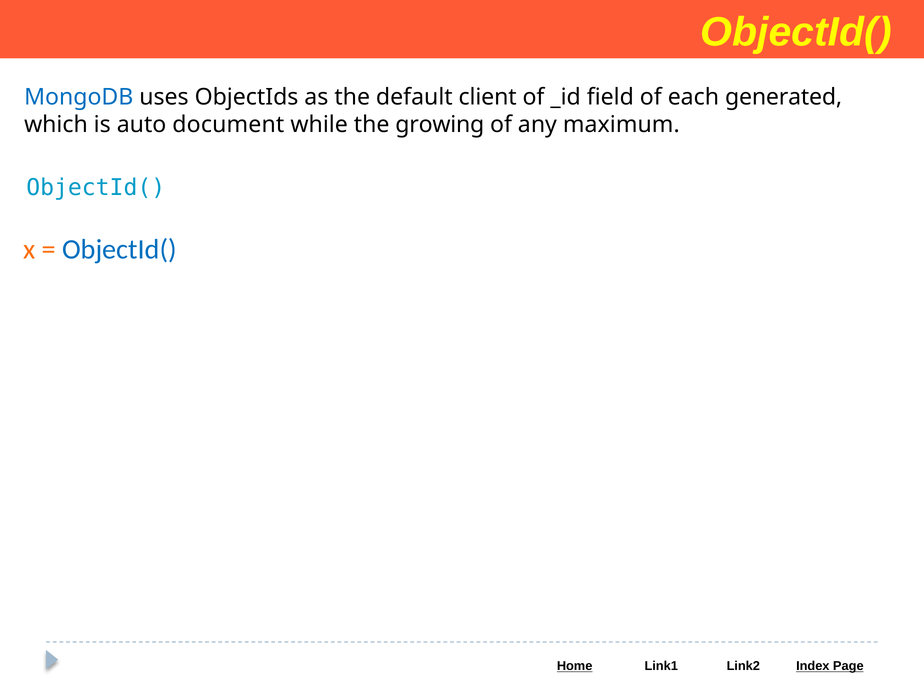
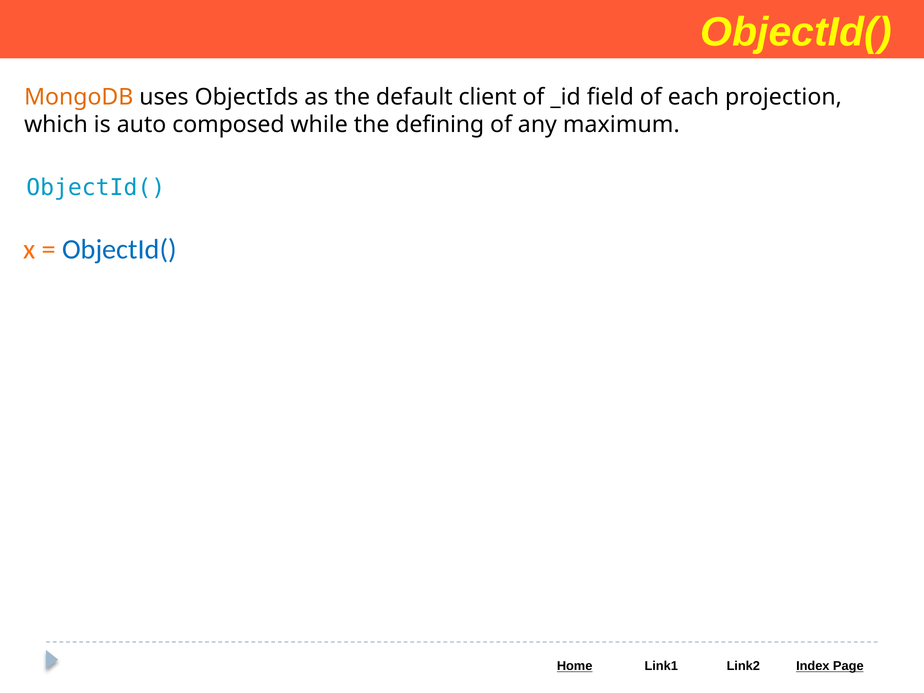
MongoDB colour: blue -> orange (79, 97)
generated: generated -> projection (783, 97)
document: document -> composed (228, 125)
growing: growing -> defining (440, 125)
